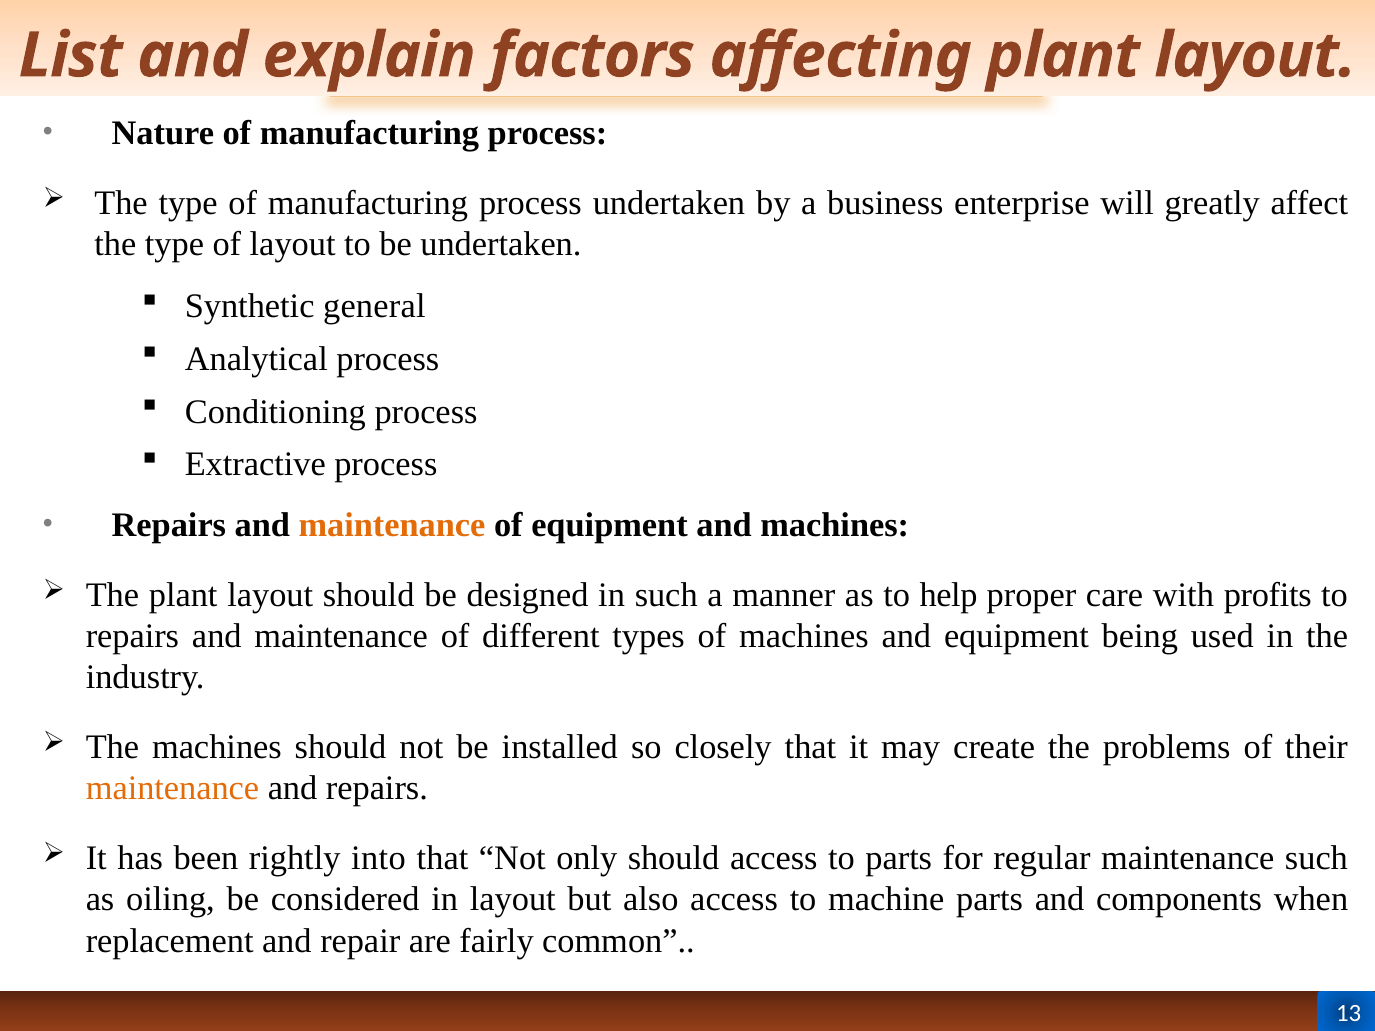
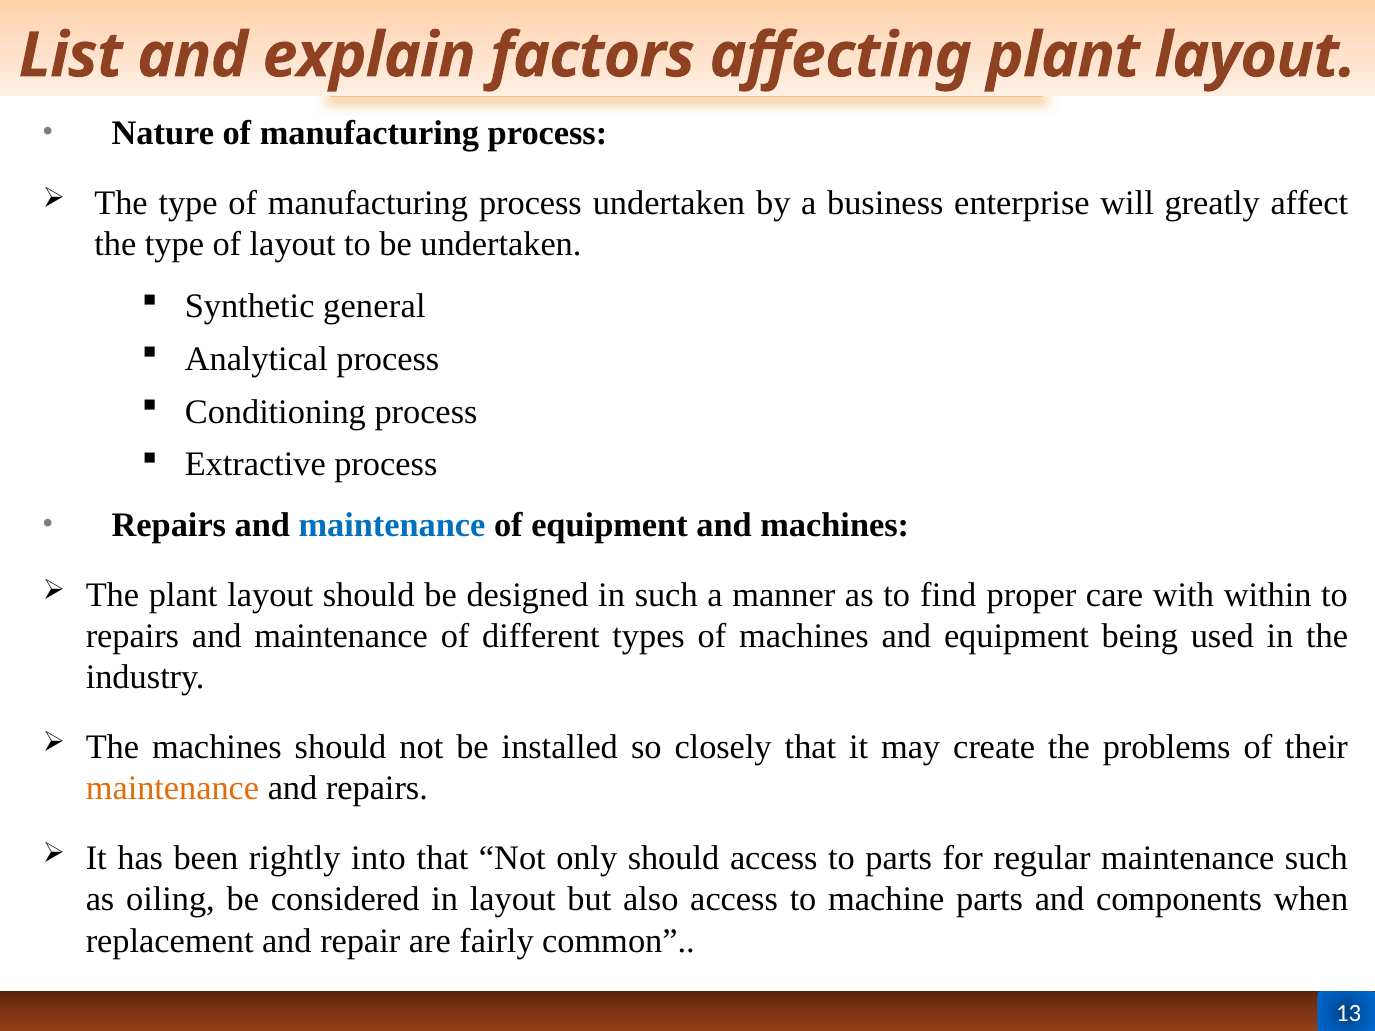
maintenance colour: orange -> blue (392, 525)
help: help -> find (948, 595)
profits: profits -> within (1268, 595)
